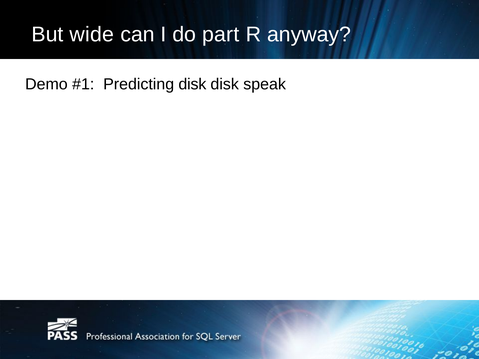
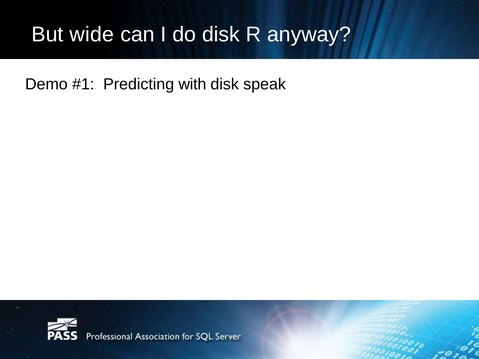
do part: part -> disk (221, 34)
Predicting disk: disk -> with (192, 84)
